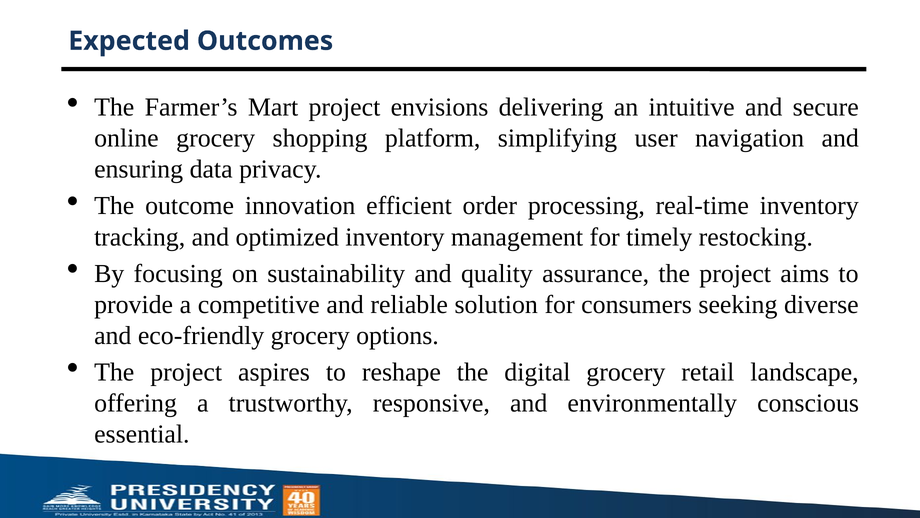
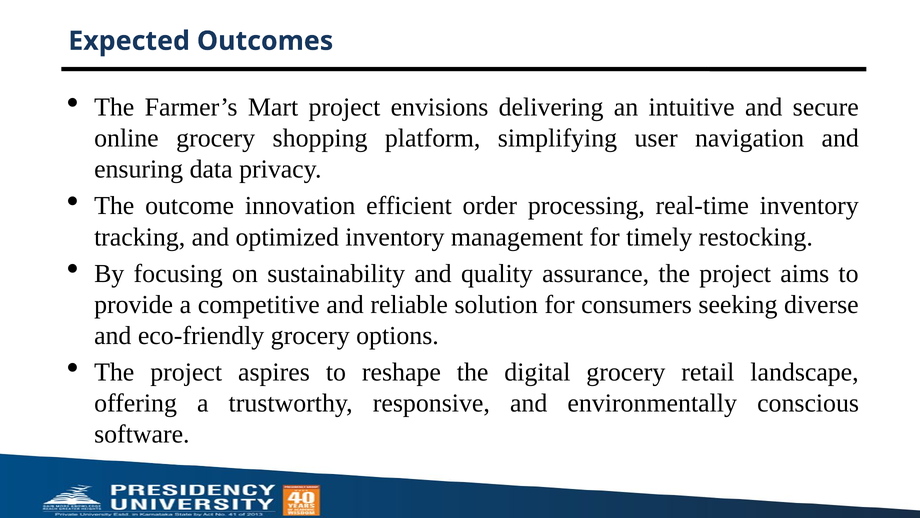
essential: essential -> software (142, 434)
